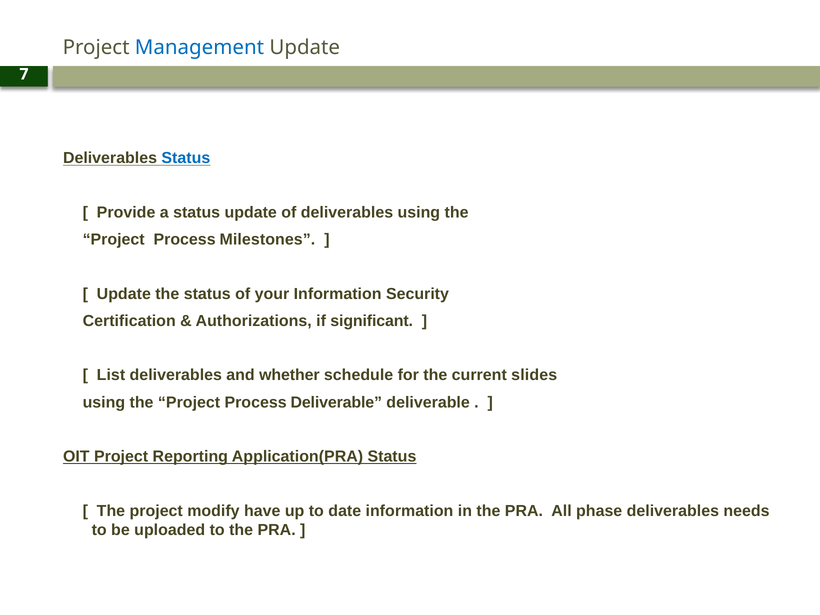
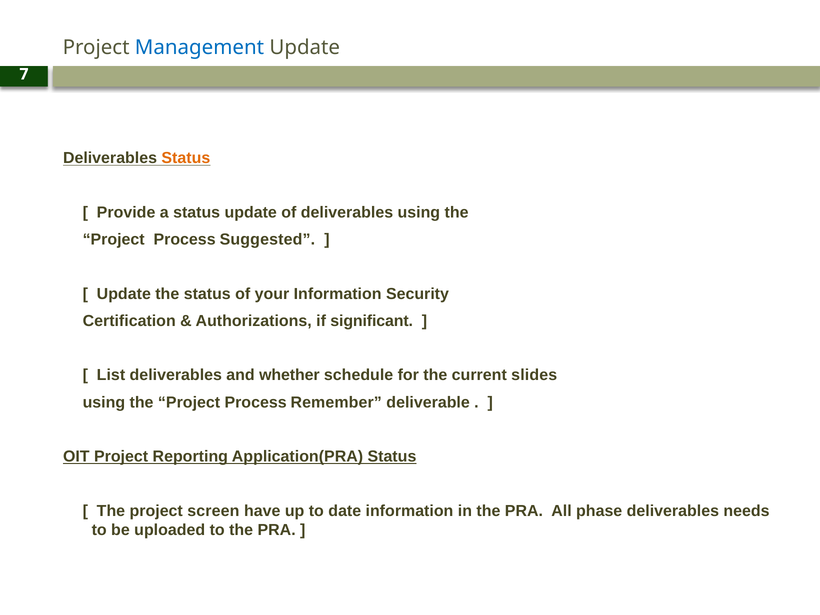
Status colour: blue -> orange (186, 158)
Milestones: Milestones -> Suggested (267, 240)
Process Deliverable: Deliverable -> Remember (336, 402)
modify: modify -> screen (213, 511)
